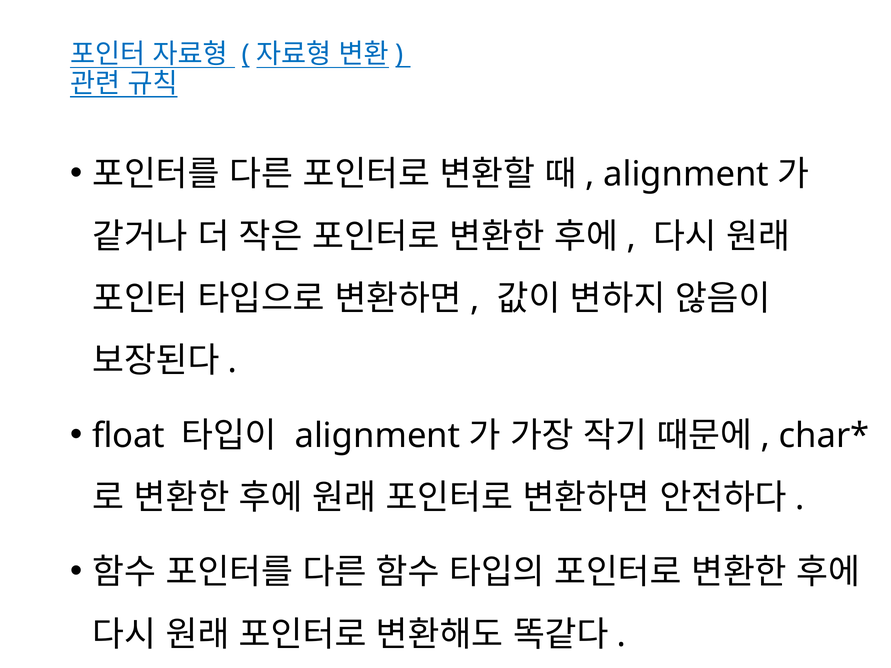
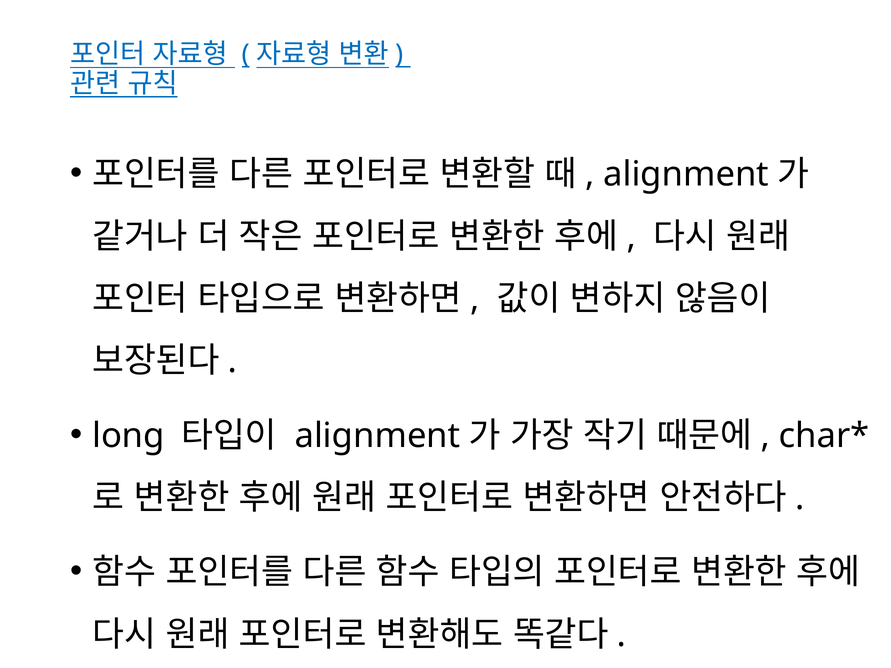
float: float -> long (128, 436)
